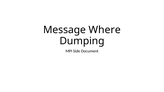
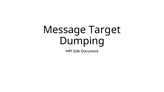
Where: Where -> Target (105, 30)
